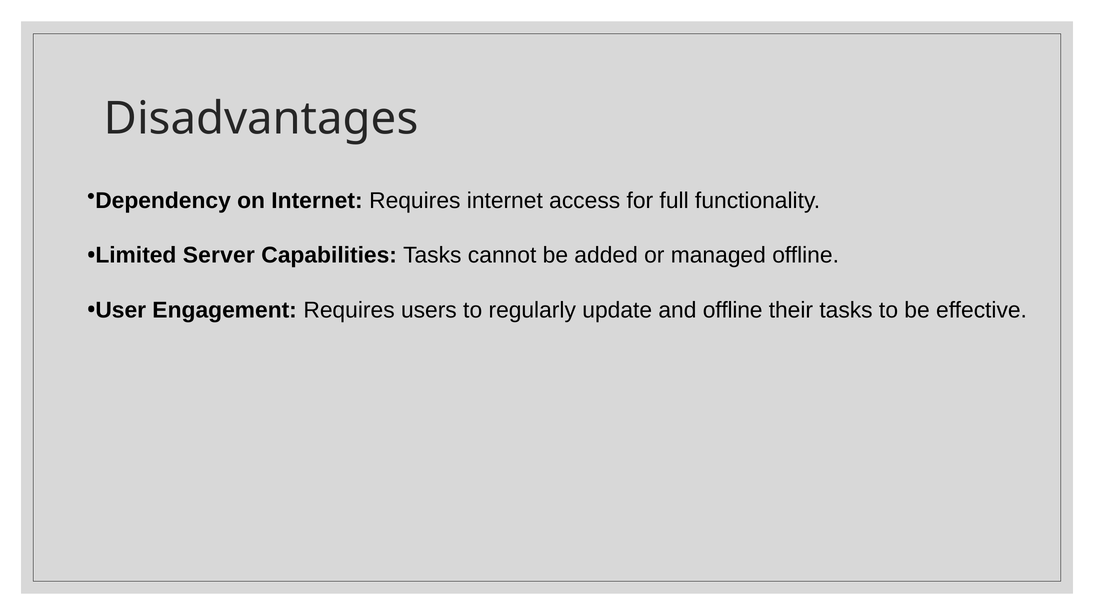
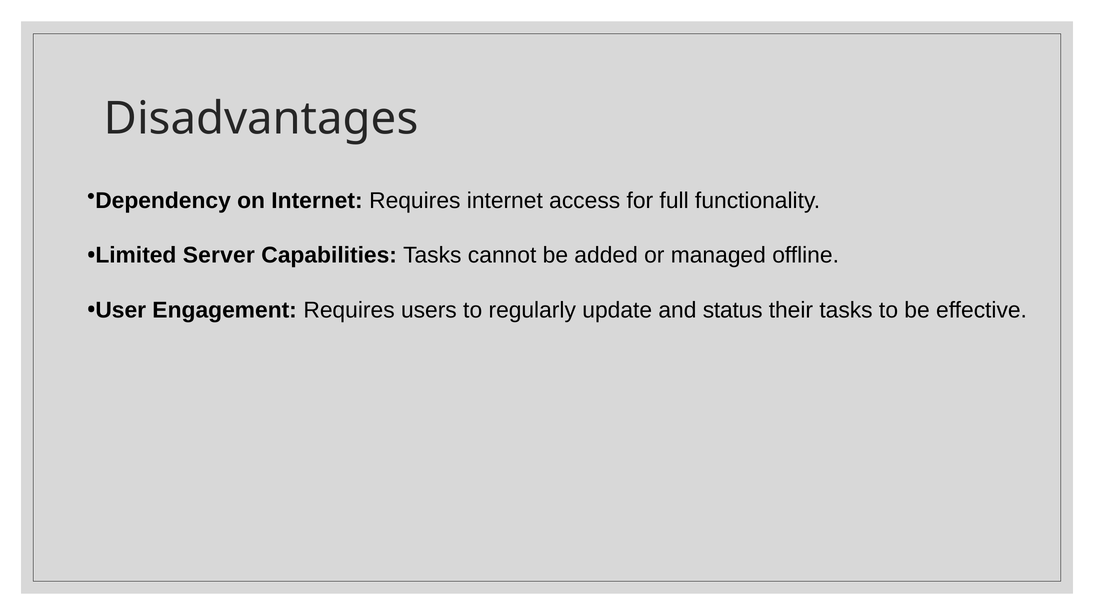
and offline: offline -> status (733, 310)
